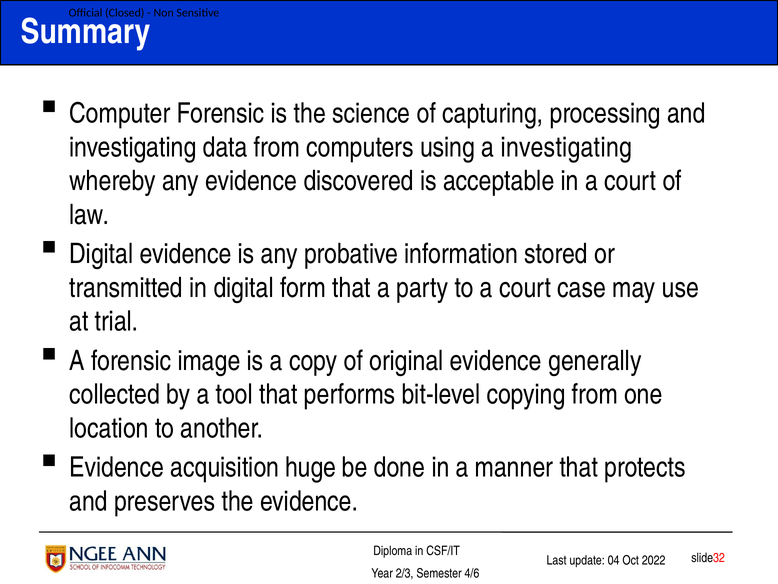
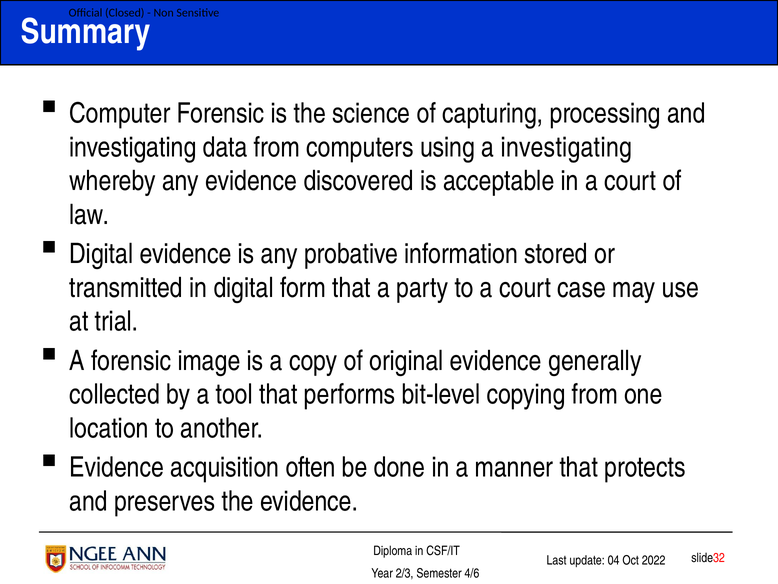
huge: huge -> often (311, 467)
